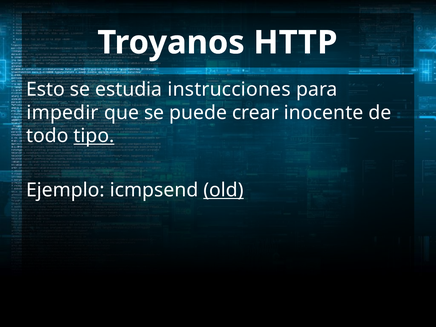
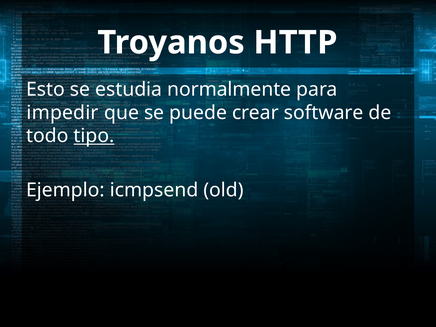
instrucciones: instrucciones -> normalmente (229, 89)
inocente: inocente -> software (324, 113)
old underline: present -> none (224, 190)
